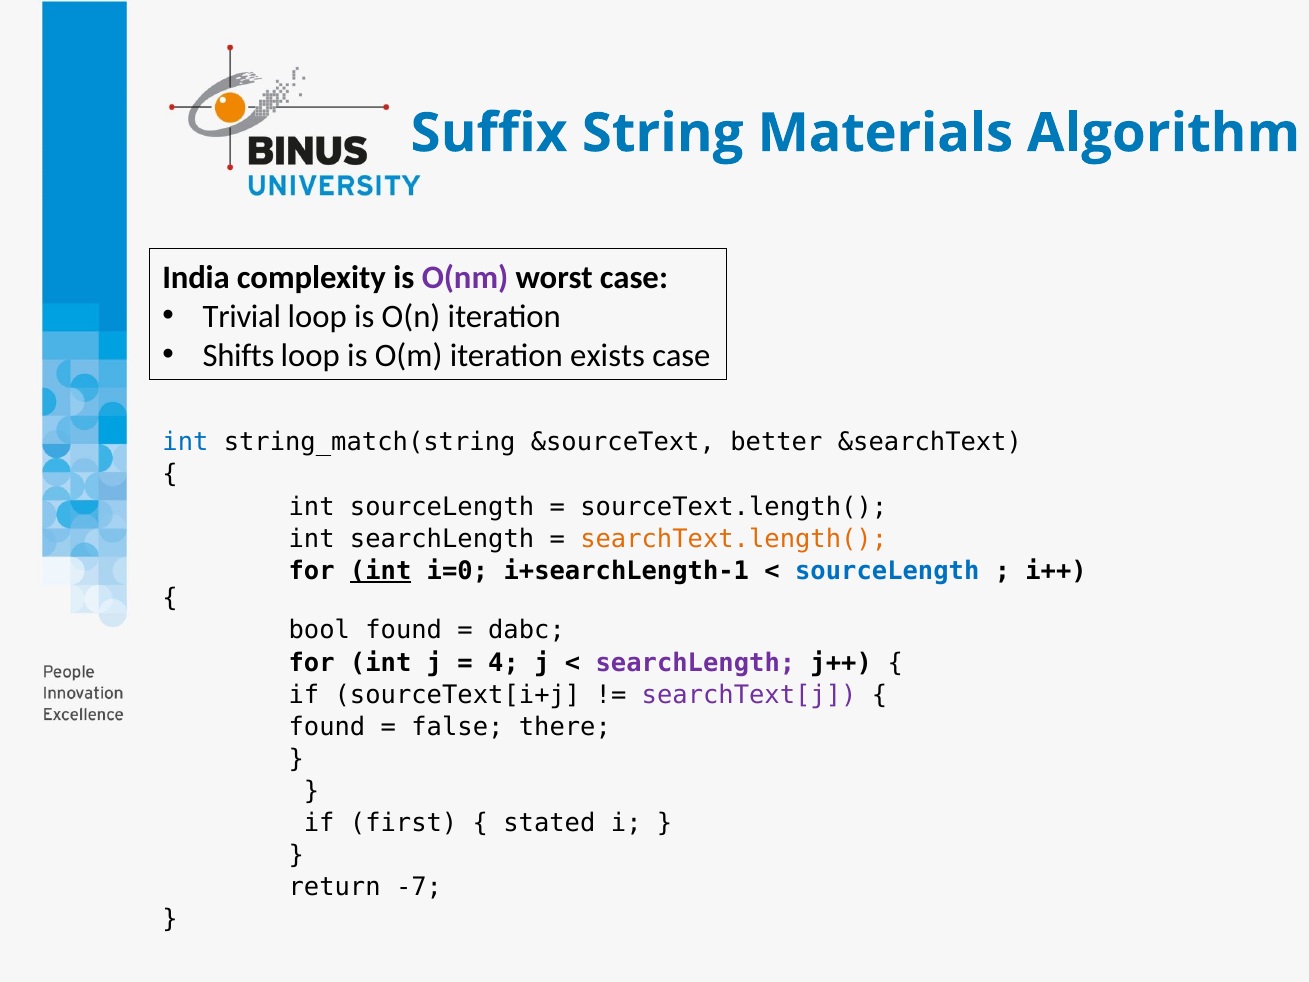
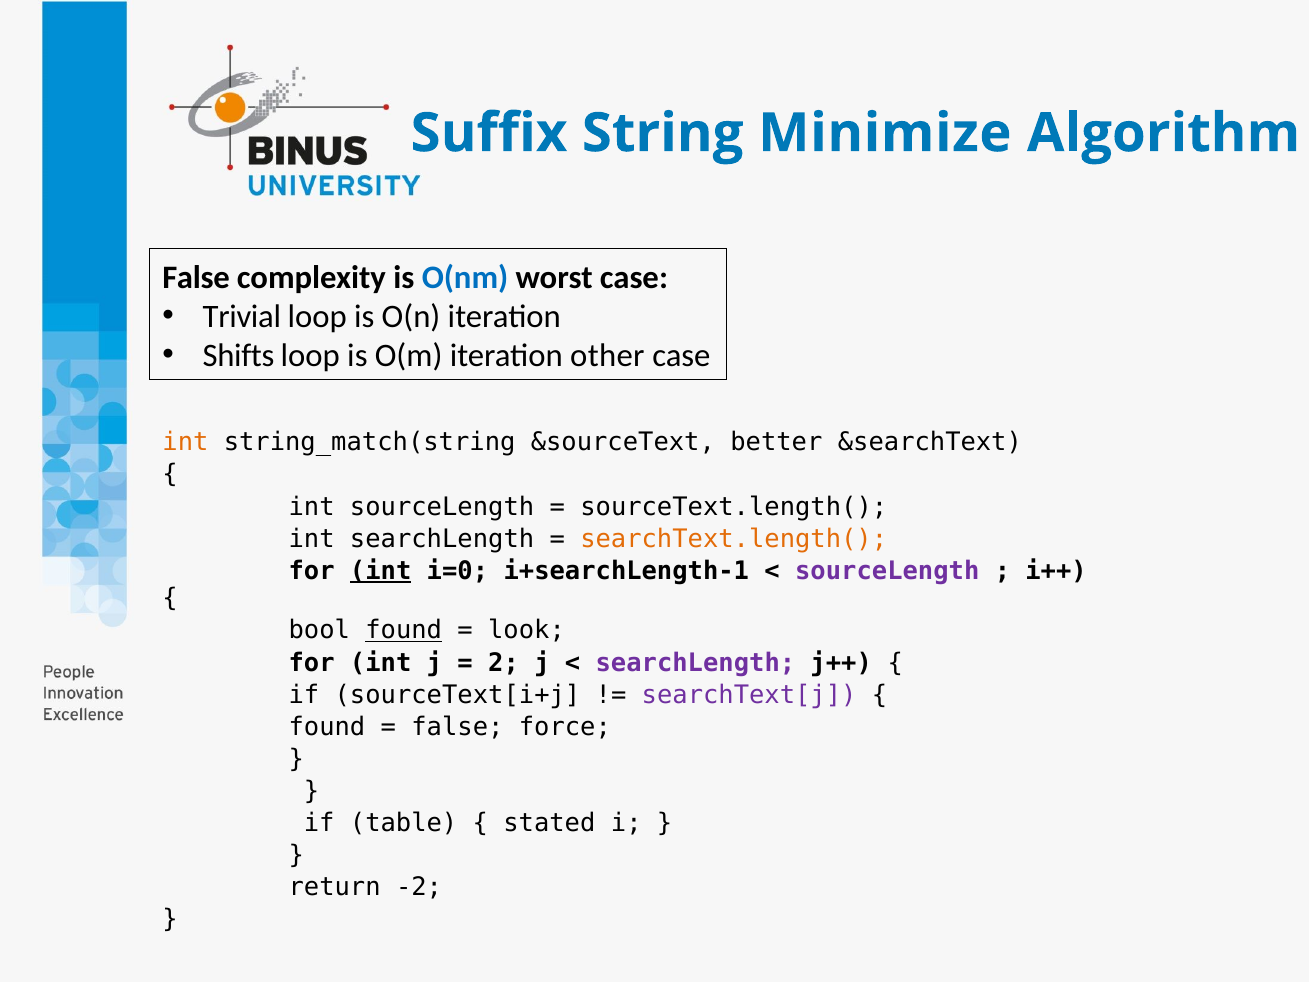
Materials: Materials -> Minimize (885, 133)
India: India -> False (196, 277)
O(nm colour: purple -> blue (465, 277)
exists: exists -> other (607, 356)
int colour: blue -> orange (185, 442)
sourceLength colour: blue -> purple (887, 571)
found underline: none -> present (404, 630)
dabc: dabc -> look (526, 630)
4: 4 -> 2 (503, 662)
there: there -> force (565, 727)
first: first -> table (404, 823)
-7: -7 -> -2 (419, 887)
